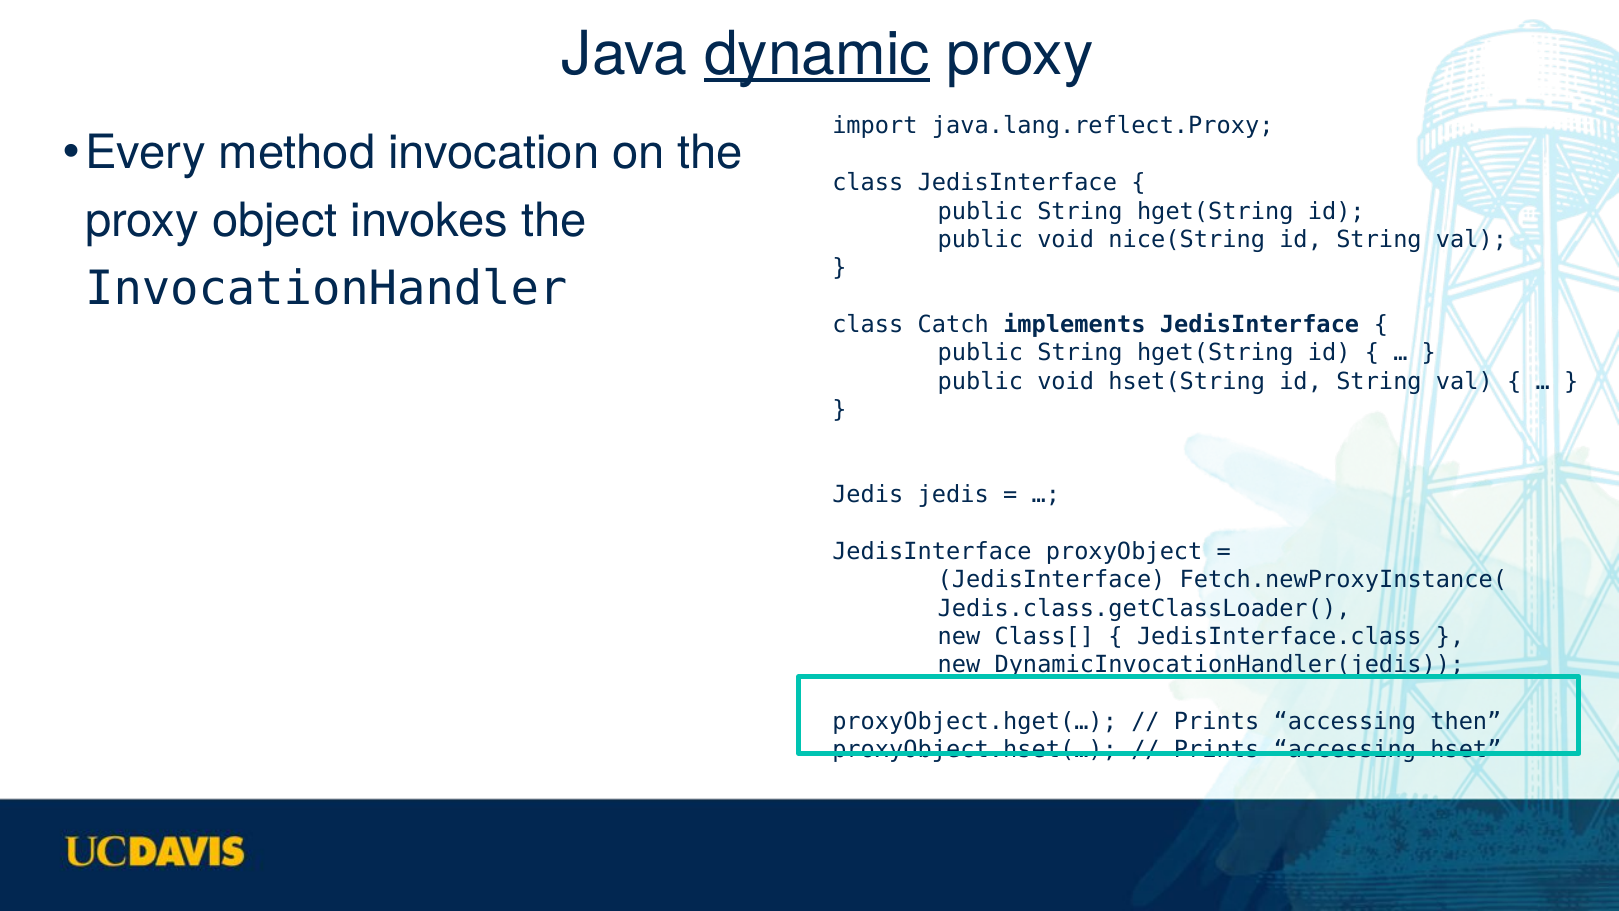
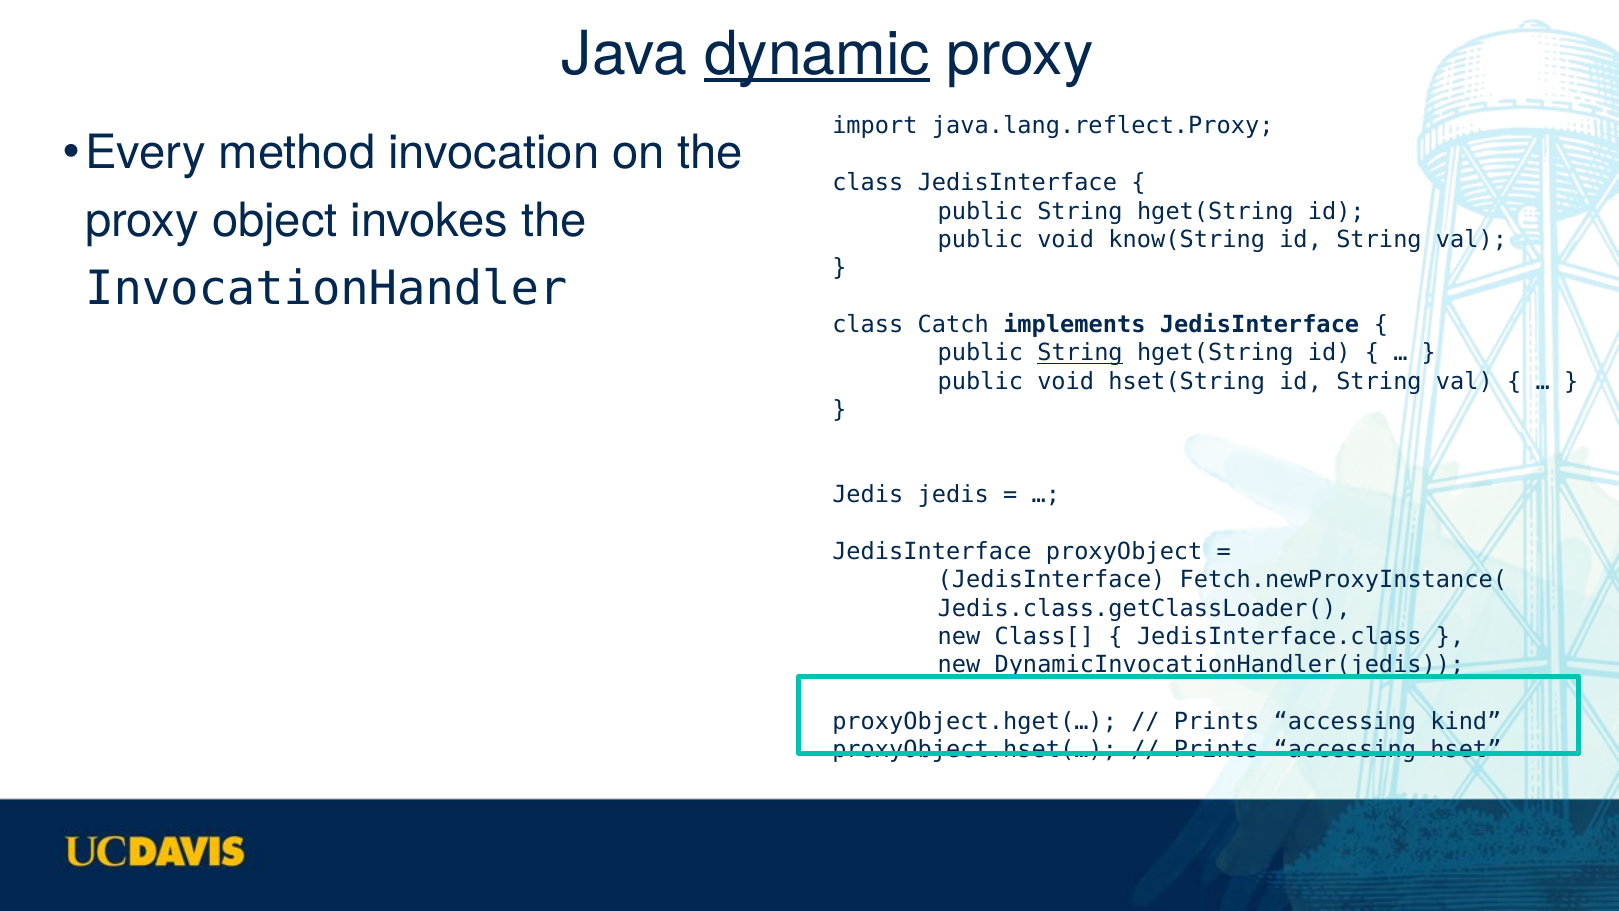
nice(String: nice(String -> know(String (1187, 240)
String underline: none -> present (1080, 353)
then: then -> kind (1466, 721)
